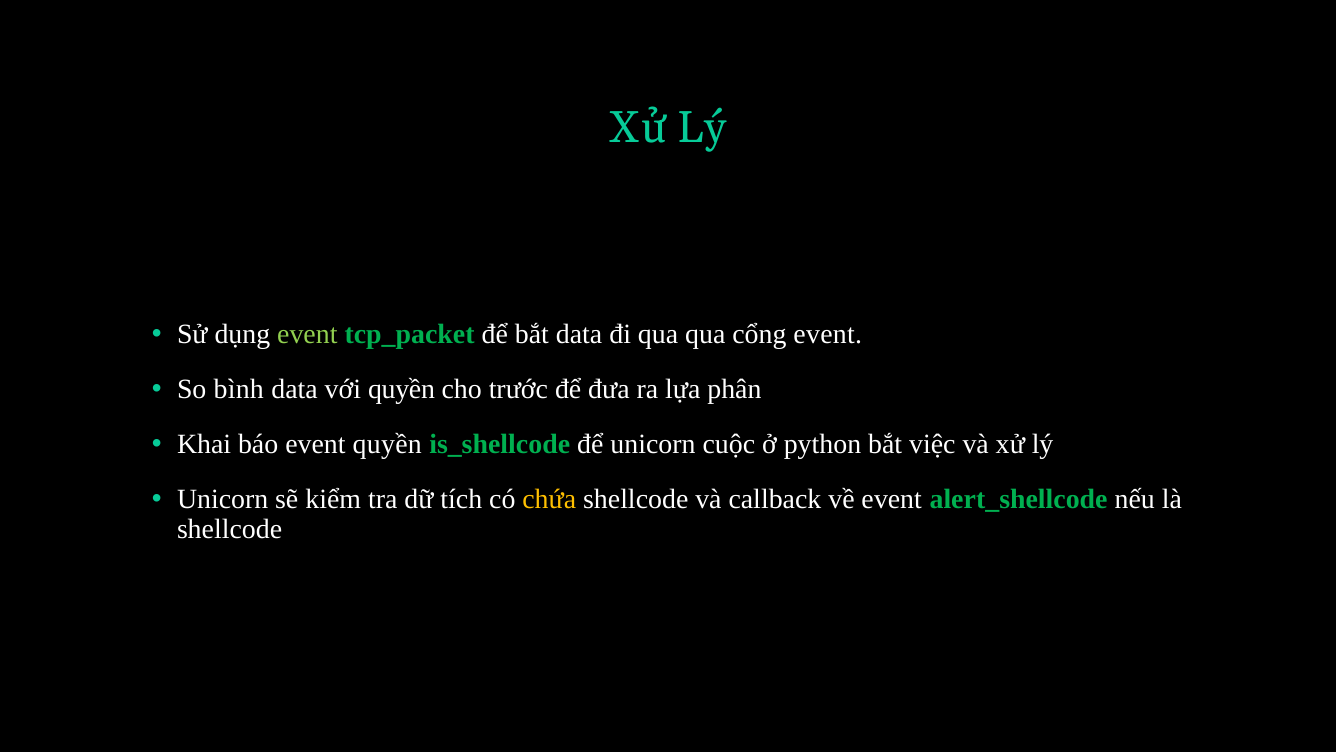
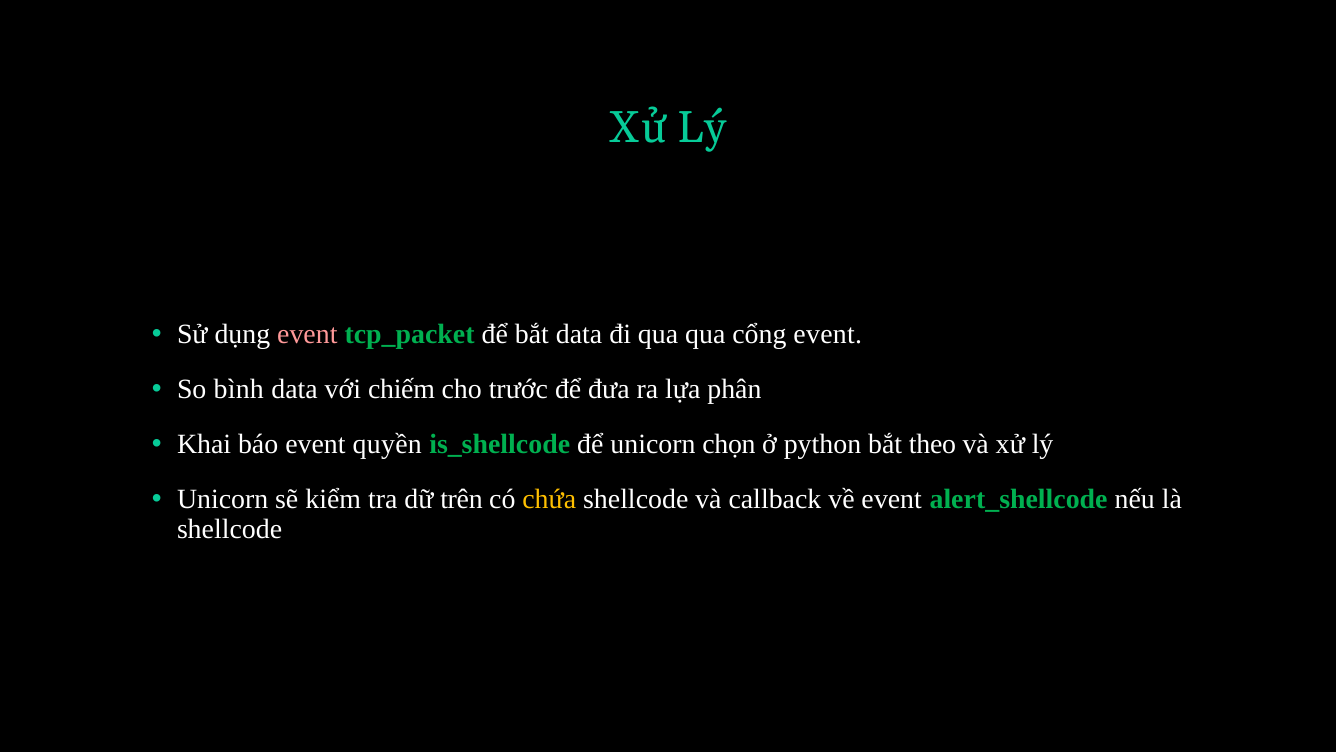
event colour: light green -> pink (307, 334)
với quyền: quyền -> chiếm (401, 389)
cuộc: cuộc -> chọn (729, 444)
việc: việc -> theo (933, 444)
tích: tích -> trên (461, 499)
